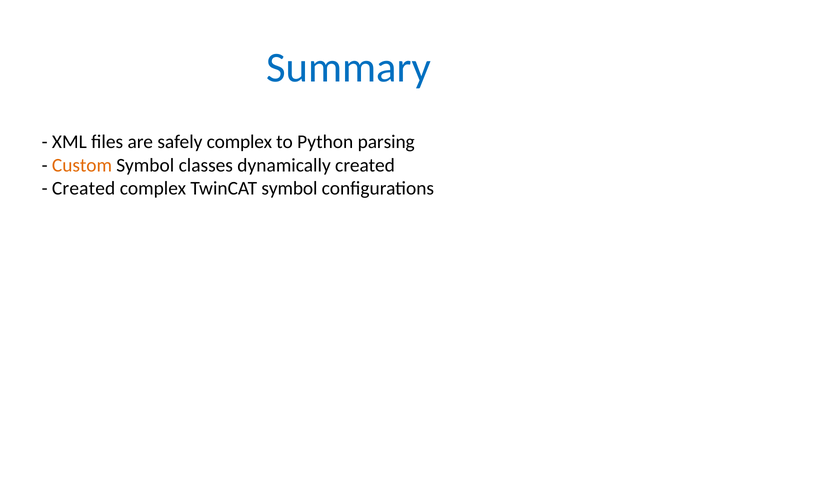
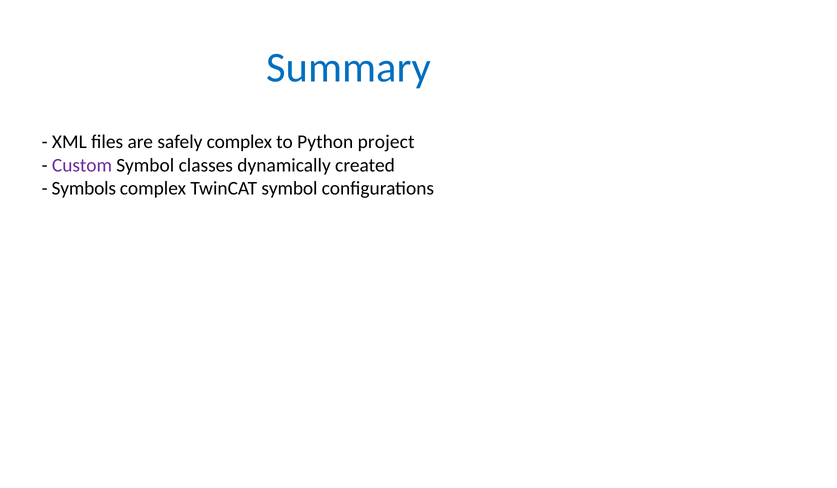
parsing: parsing -> project (386, 142)
Custom colour: orange -> purple (82, 165)
Created: Created -> Symbols (84, 188)
